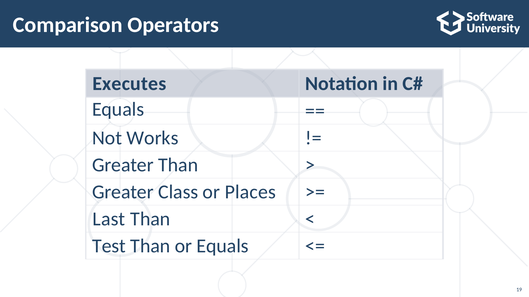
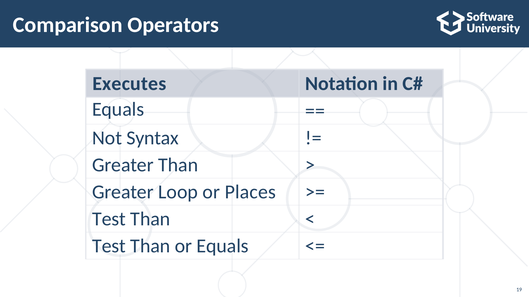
Works: Works -> Syntax (153, 138)
Class: Class -> Loop (178, 192)
Last: Last -> Test (109, 219)
